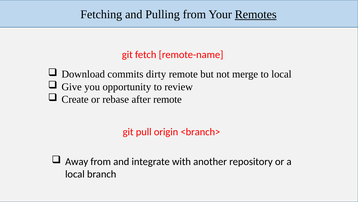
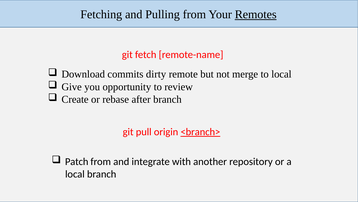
after remote: remote -> branch (167, 99)
<branch> underline: none -> present (200, 131)
Away: Away -> Patch (77, 161)
